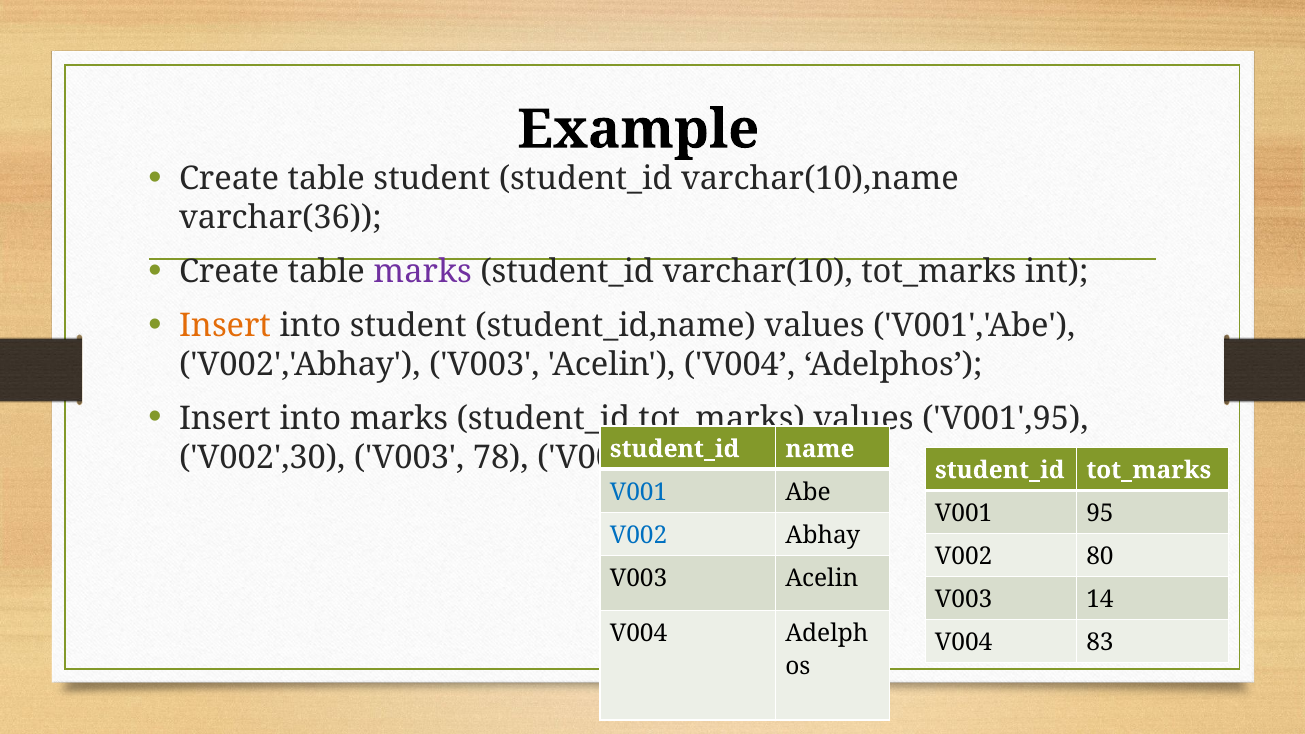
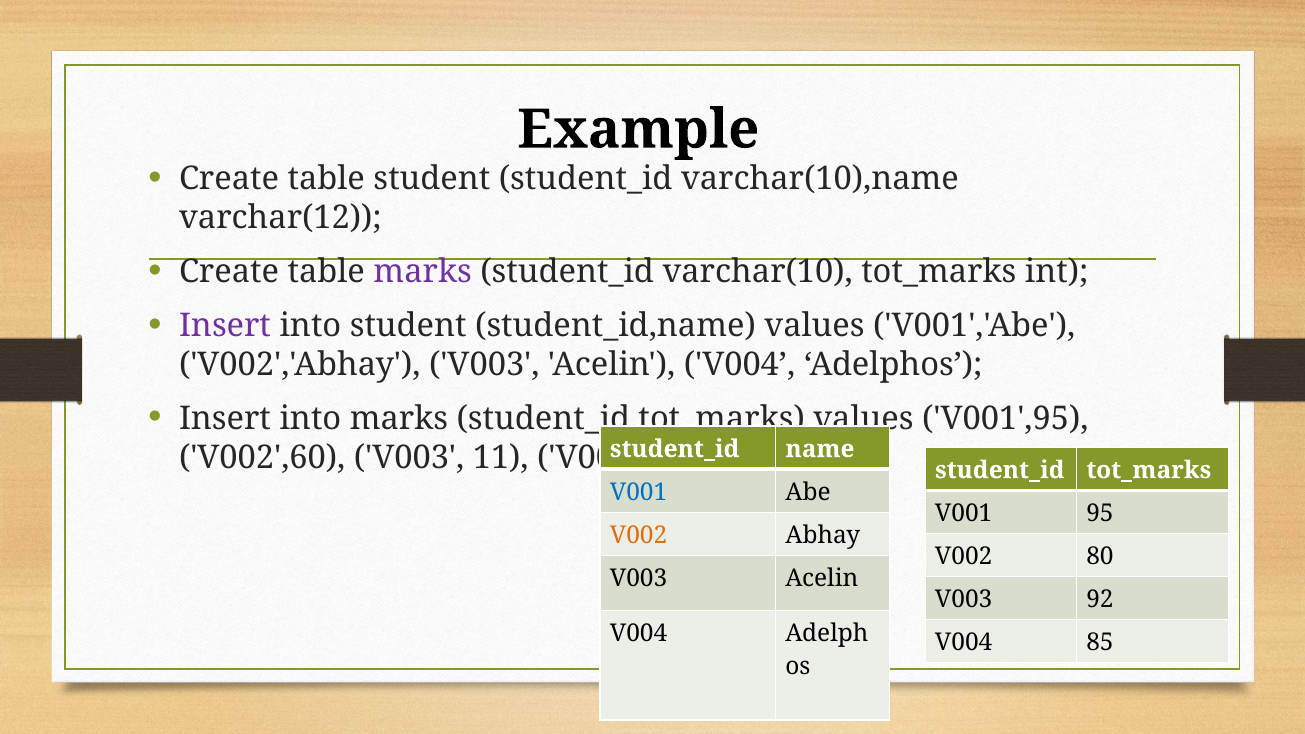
varchar(36: varchar(36 -> varchar(12 (280, 218)
Insert colour: orange -> purple (225, 325)
V002',30: V002',30 -> V002',60 (262, 457)
78: 78 -> 11 (501, 457)
V002 colour: blue -> orange (639, 535)
14: 14 -> 92 (1100, 600)
83: 83 -> 85 (1100, 643)
